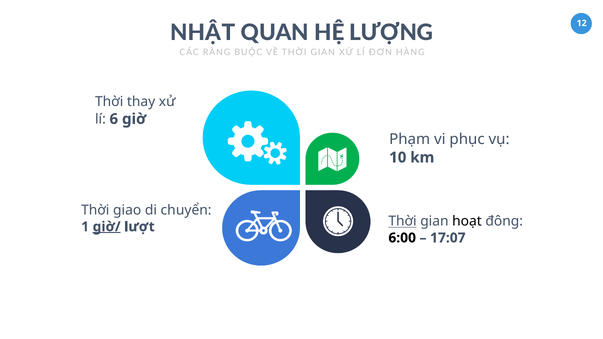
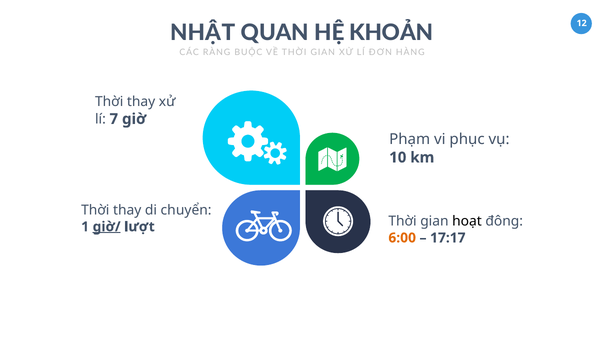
LƯỢNG: LƯỢNG -> KHOẢN (391, 33)
6: 6 -> 7 (114, 119)
giao: giao -> thay (127, 210)
Thời underline: present -> none (403, 221)
6:00 colour: black -> orange (402, 238)
17:07: 17:07 -> 17:17 (448, 238)
